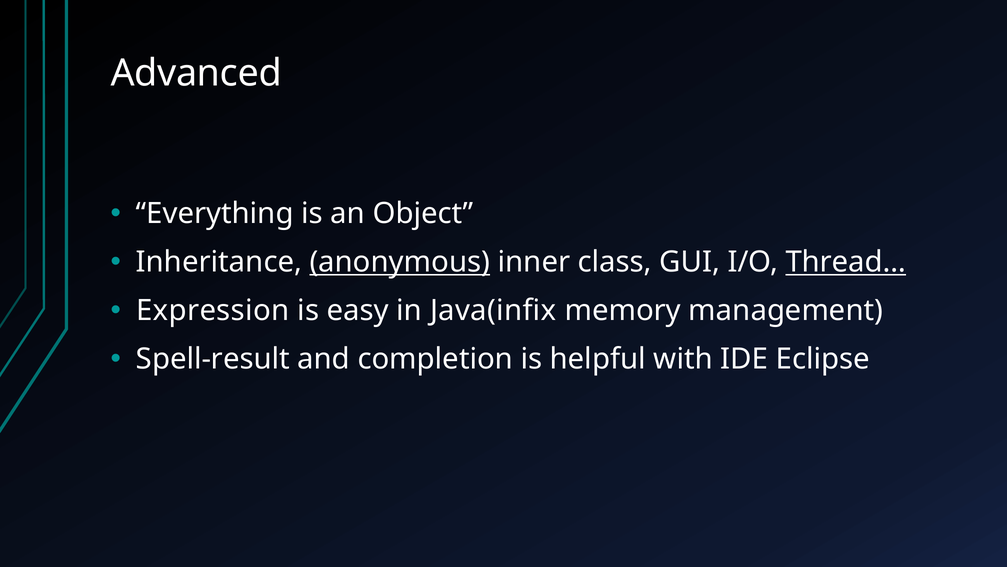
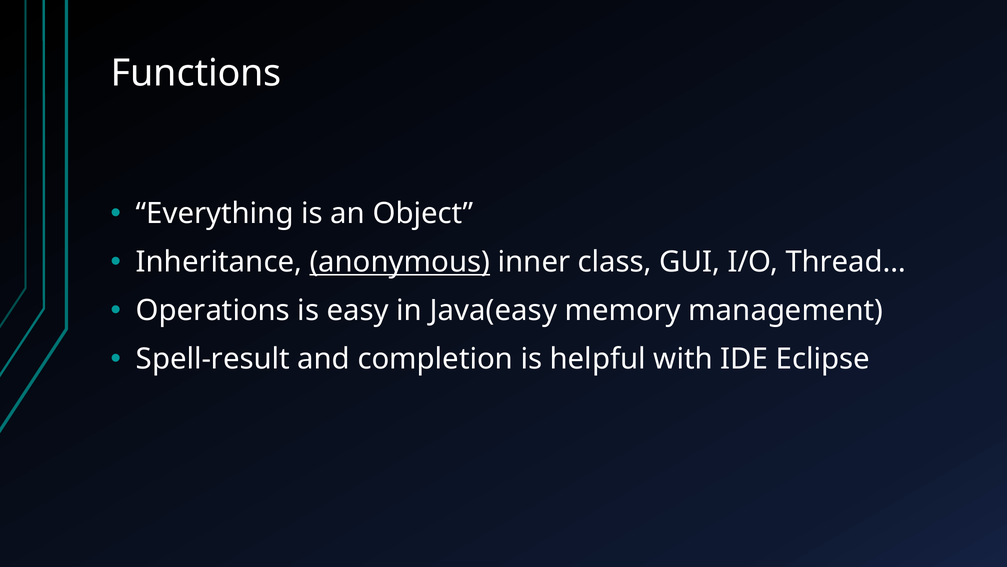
Advanced: Advanced -> Functions (196, 73)
Thread… underline: present -> none (846, 262)
Expression: Expression -> Operations (213, 310)
Java(infix: Java(infix -> Java(easy (493, 310)
